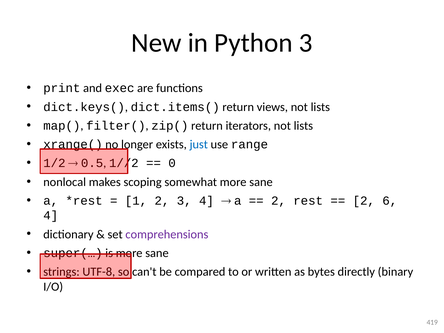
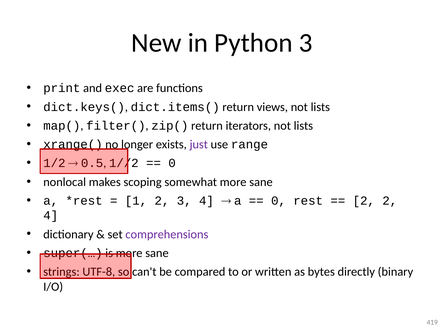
just colour: blue -> purple (199, 144)
2: 2 -> 0 (279, 201)
2 6: 6 -> 2 (390, 201)
